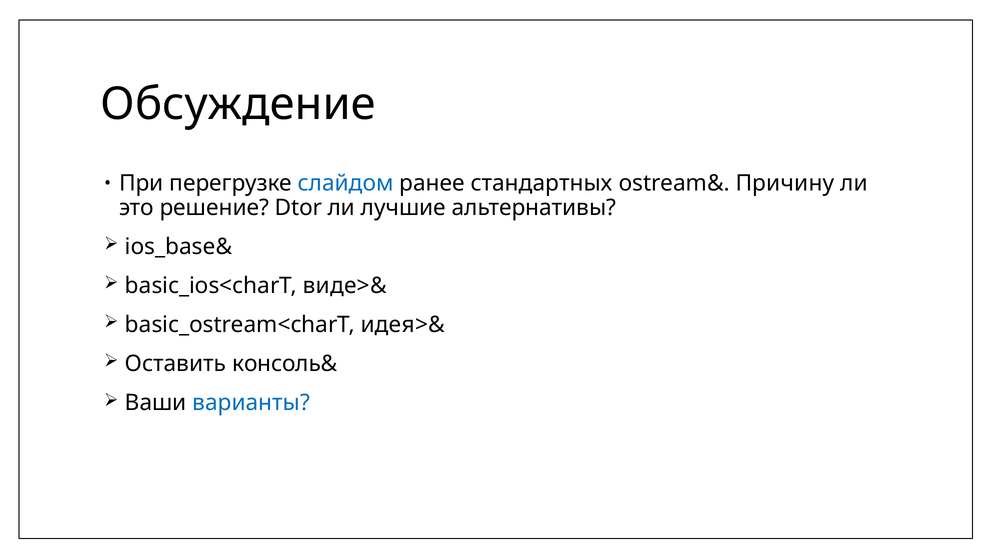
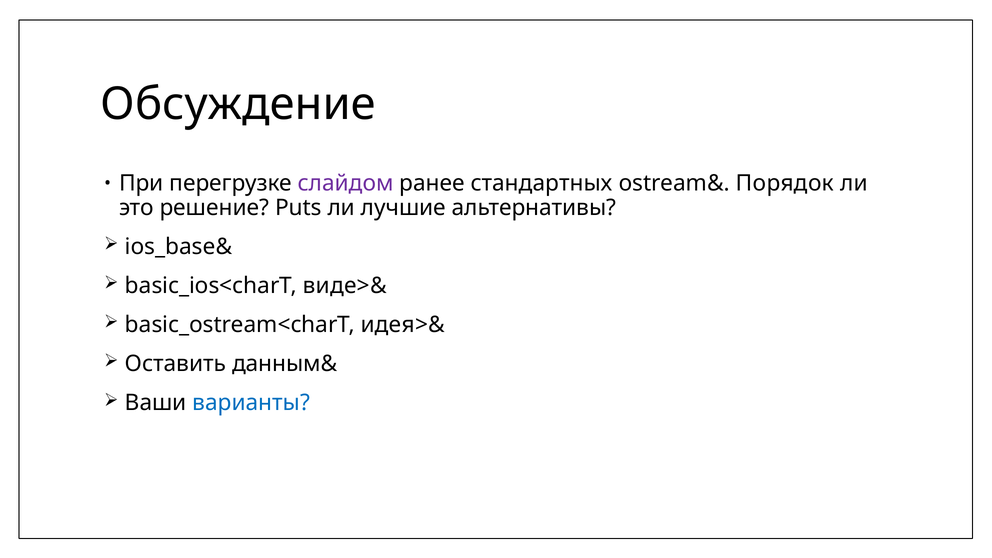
слайдом colour: blue -> purple (346, 183)
Причину: Причину -> Порядок (785, 183)
Dtor: Dtor -> Puts (298, 208)
консоль&: консоль& -> данным& (285, 364)
